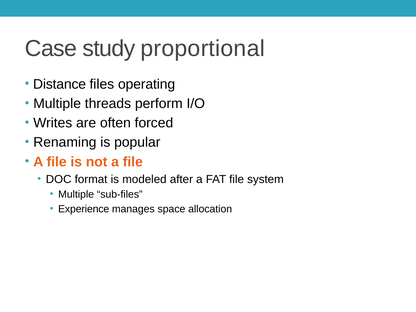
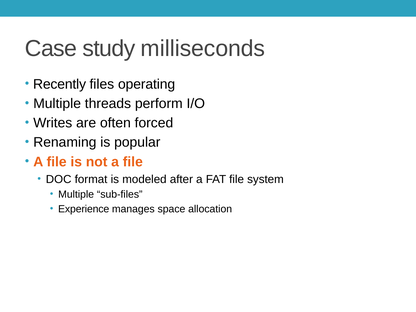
proportional: proportional -> milliseconds (203, 48)
Distance: Distance -> Recently (60, 84)
